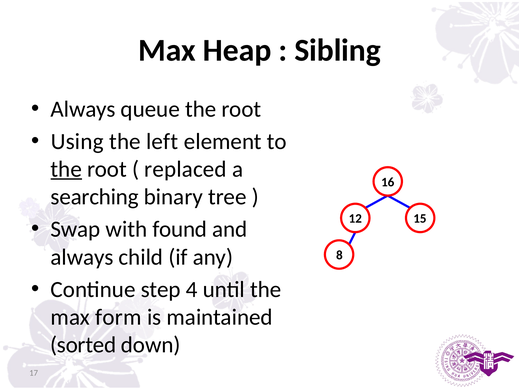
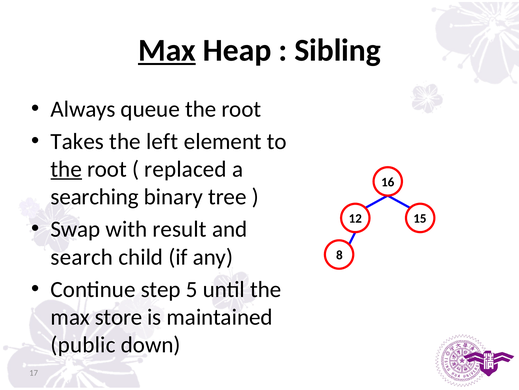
Max underline: none -> present (167, 50)
Using: Using -> Takes (77, 141)
found: found -> result (180, 229)
always: always -> search (82, 257)
4: 4 -> 5 (192, 289)
form: form -> store (119, 317)
sorted: sorted -> public (83, 344)
